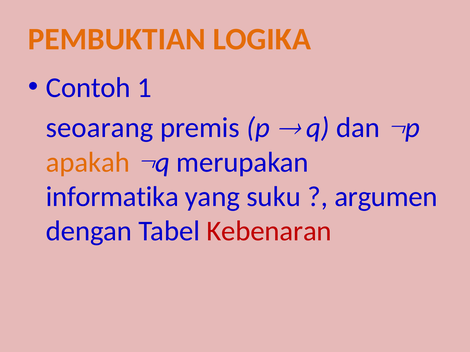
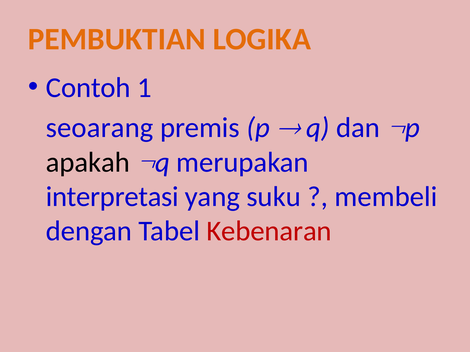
apakah colour: orange -> black (88, 162)
informatika: informatika -> interpretasi (112, 197)
argumen: argumen -> membeli (386, 197)
